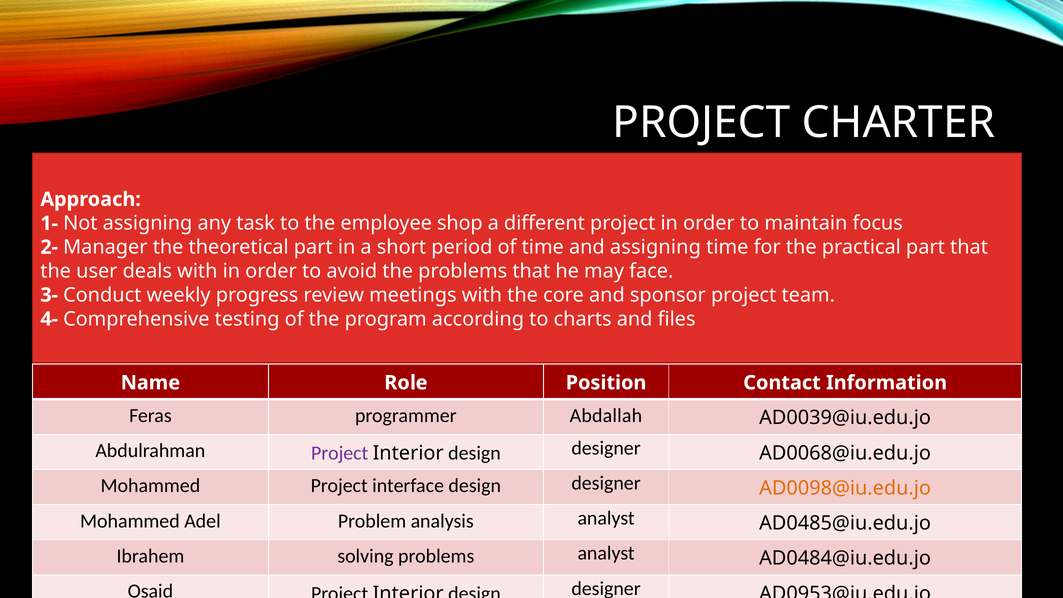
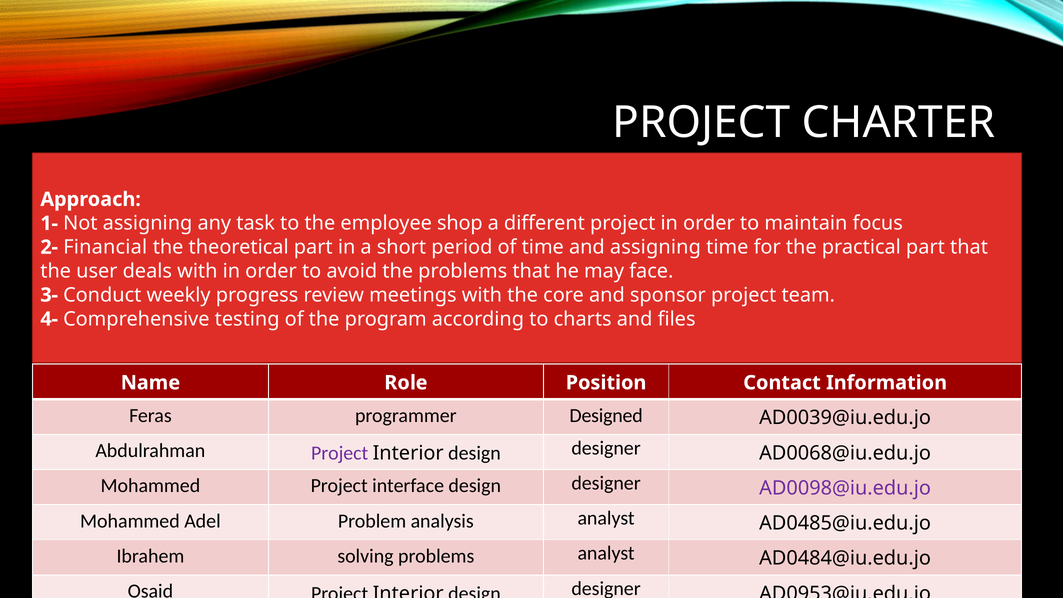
Manager: Manager -> Financial (105, 247)
Abdallah: Abdallah -> Designed (606, 416)
AD0098@iu.edu.jo colour: orange -> purple (845, 488)
